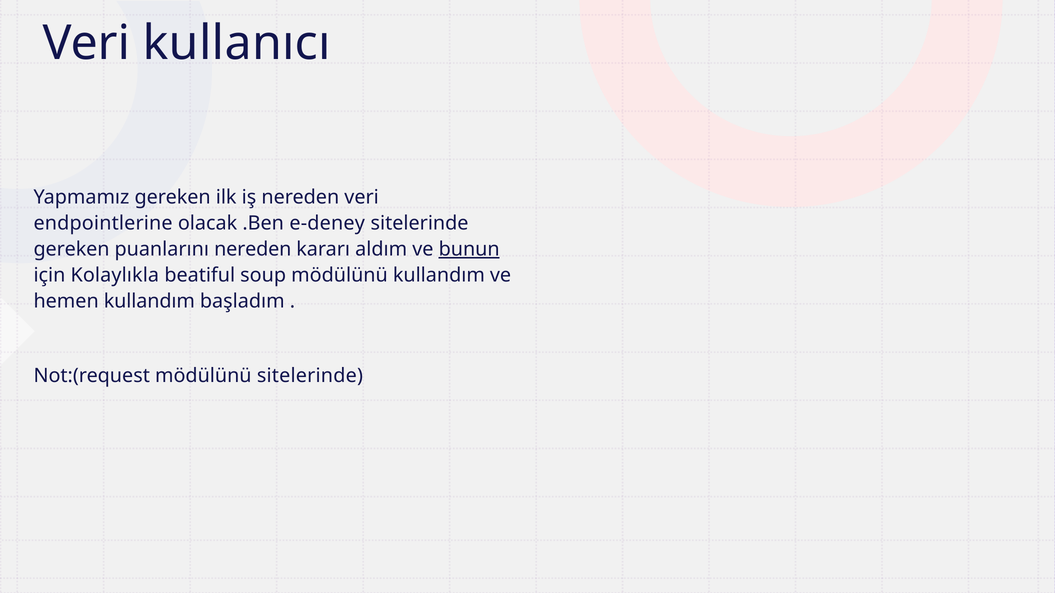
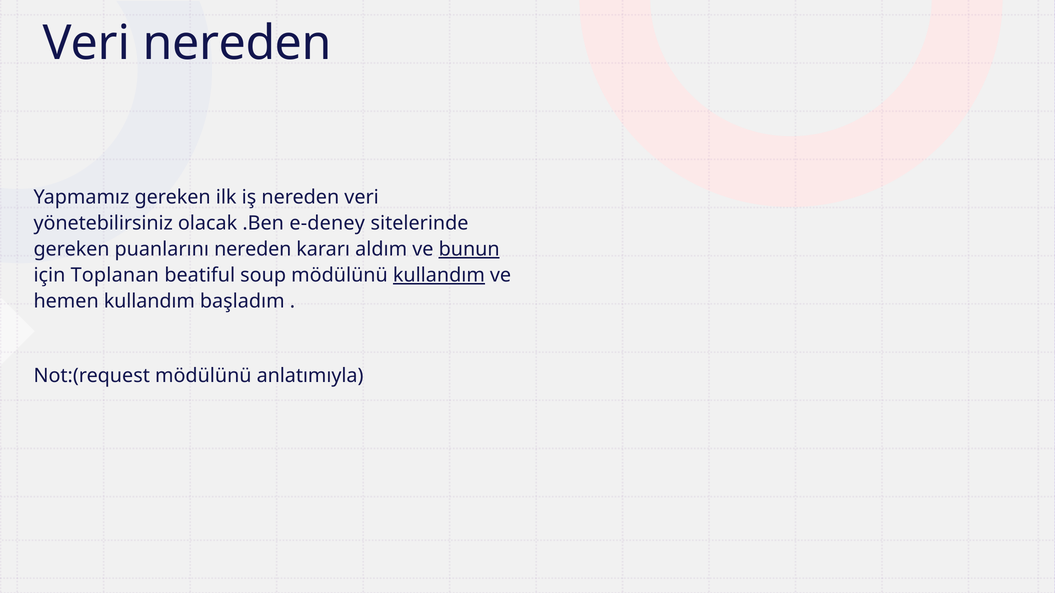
Veri kullanıcı: kullanıcı -> nereden (237, 43)
endpointlerine: endpointlerine -> yönetebilirsiniz (103, 223)
Kolaylıkla: Kolaylıkla -> Toplanan (115, 275)
kullandım underline: none -> present (439, 275)
mödülünü sitelerinde: sitelerinde -> anlatımıyla (310, 376)
